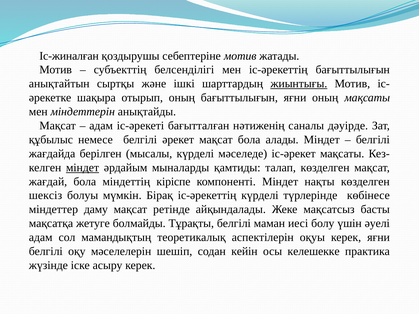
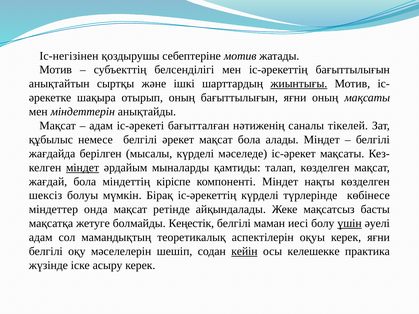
Іс-жиналған: Іс-жиналған -> Іс-негізінен (69, 56)
дәуірде: дәуірде -> тікелей (348, 126)
даму: даму -> онда (96, 210)
Тұрақты: Тұрақты -> Кеңестік (191, 224)
үшін underline: none -> present (350, 224)
кейін underline: none -> present (244, 251)
